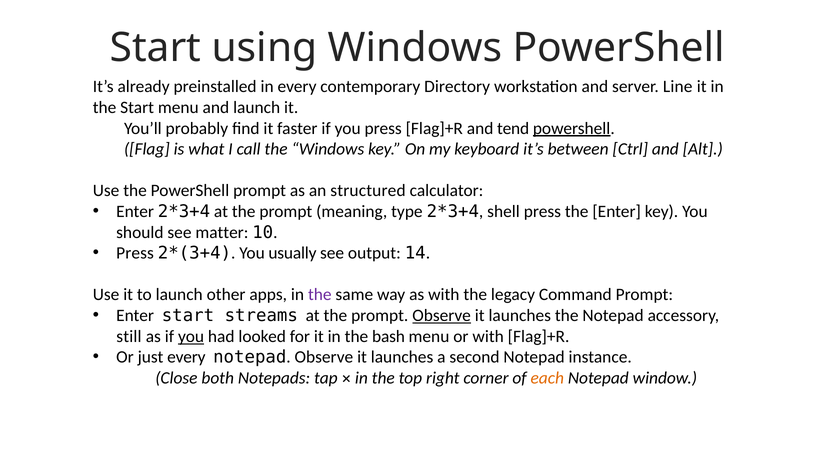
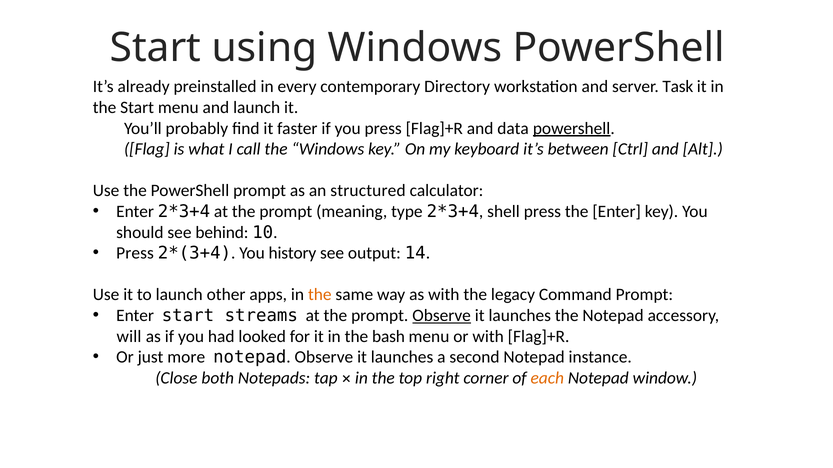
Line: Line -> Task (678, 87)
tend: tend -> data (513, 128)
matter: matter -> behind (222, 233)
usually: usually -> history (292, 253)
the colour: purple -> orange (320, 295)
still: still -> will (129, 337)
you underline: present -> none (191, 337)
just every: every -> more (186, 358)
